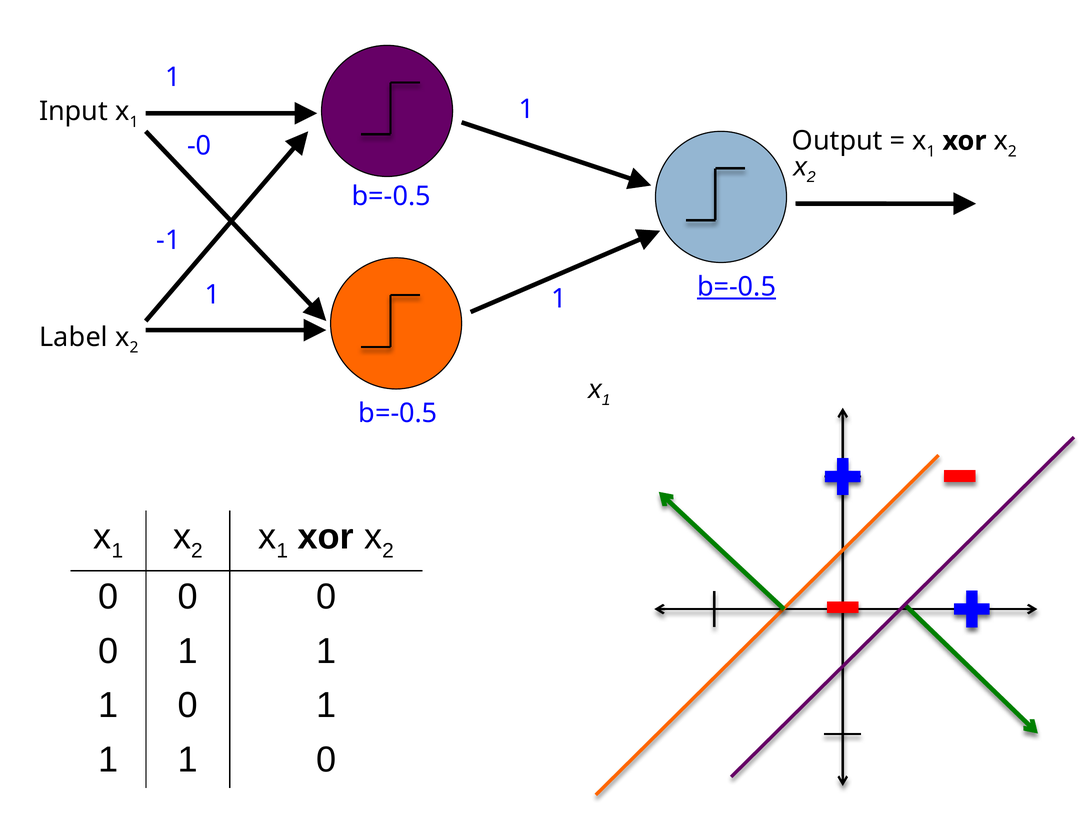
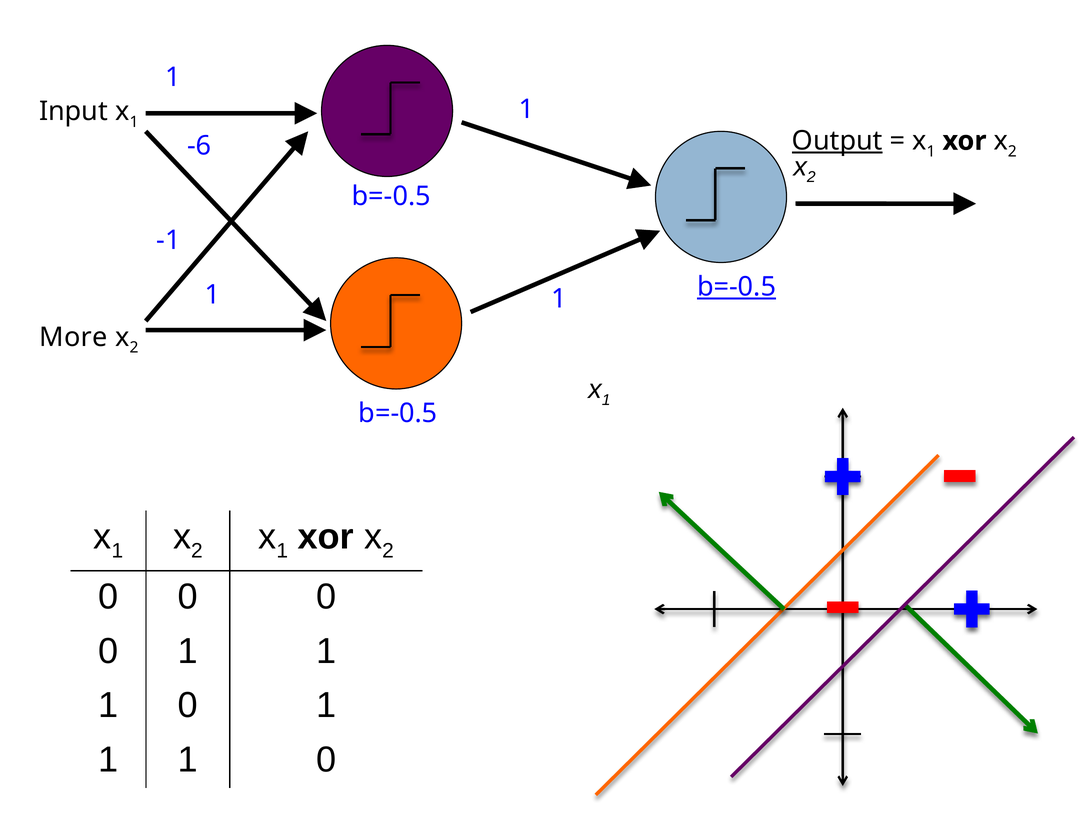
Output underline: none -> present (837, 141)
-0: -0 -> -6 (199, 146)
Label: Label -> More (73, 337)
